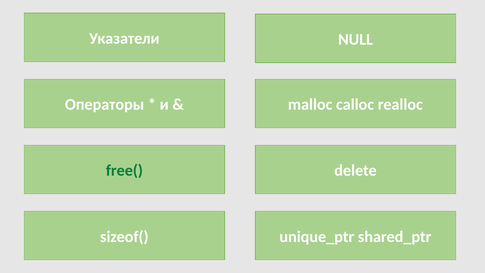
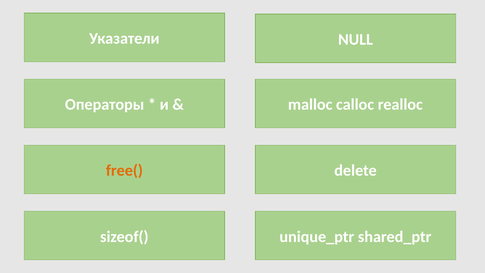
free( colour: green -> orange (124, 171)
